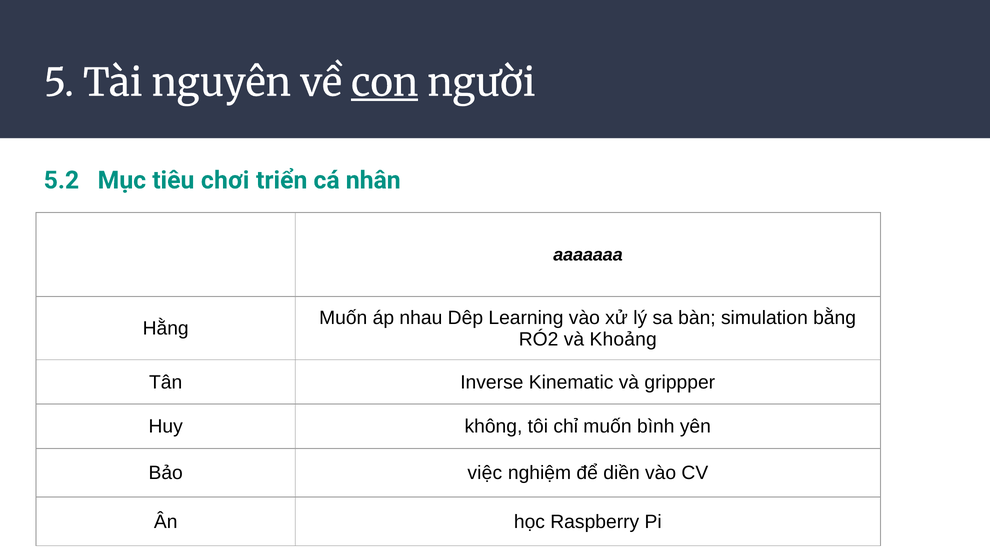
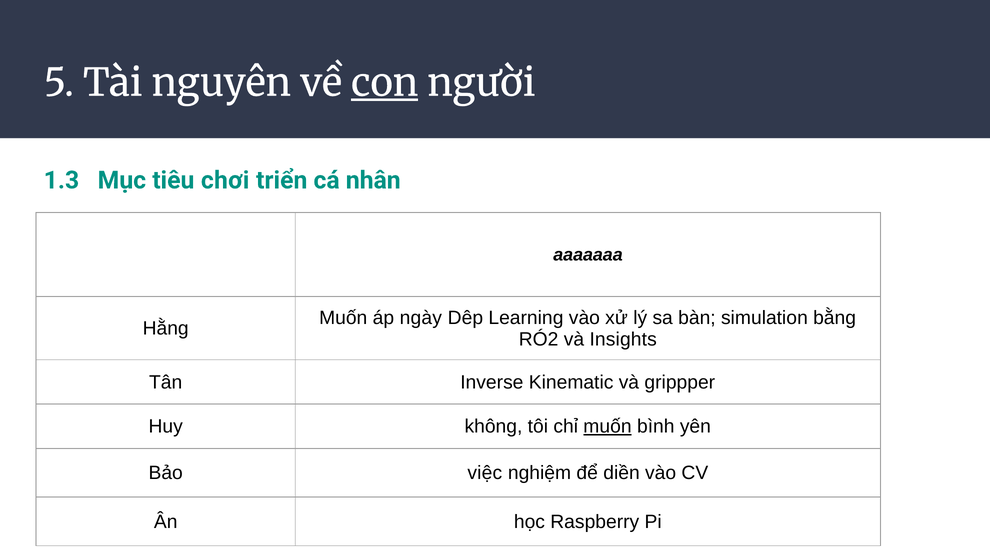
5.2: 5.2 -> 1.3 (61, 180)
nhau: nhau -> ngày (421, 318)
Khoảng: Khoảng -> Insights (623, 339)
muốn underline: none -> present (607, 426)
